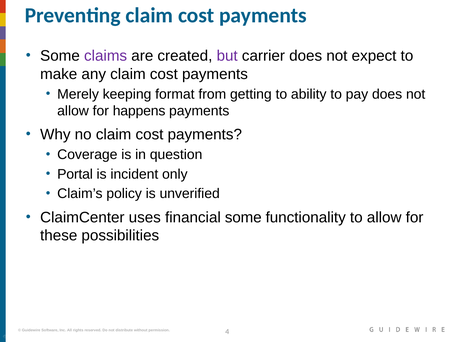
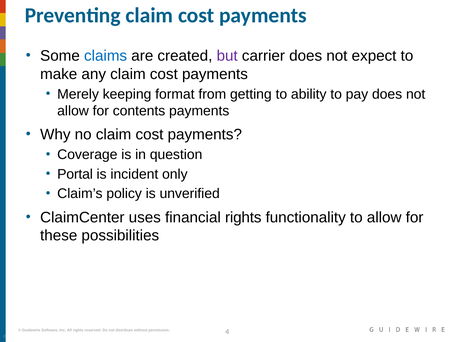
claims colour: purple -> blue (106, 56)
happens: happens -> contents (139, 111)
financial some: some -> rights (243, 217)
